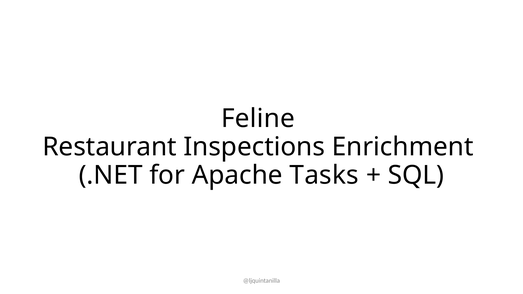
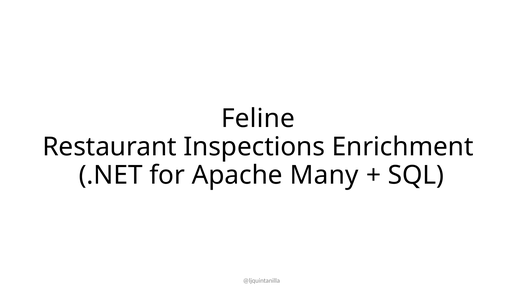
Tasks: Tasks -> Many (324, 175)
